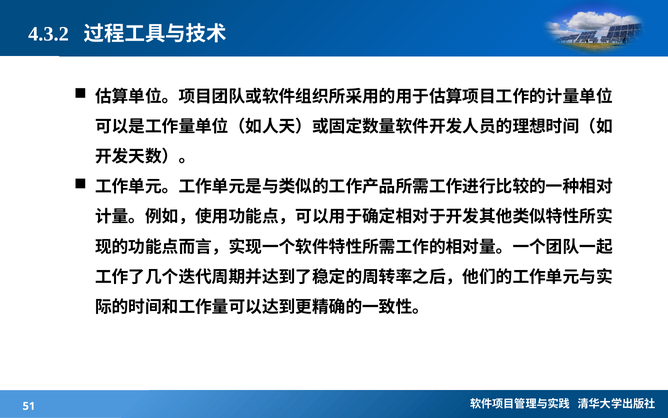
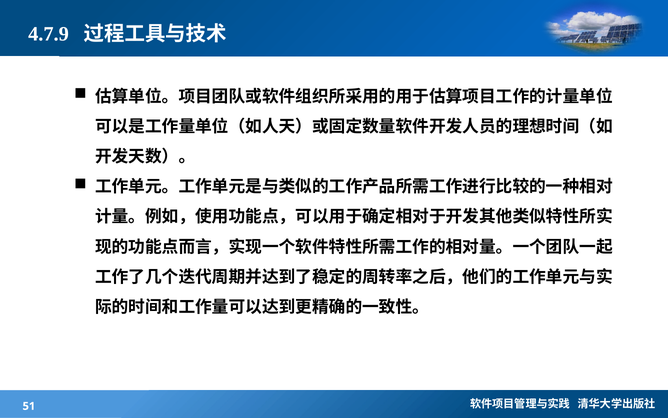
4.3.2: 4.3.2 -> 4.7.9 (49, 34)
